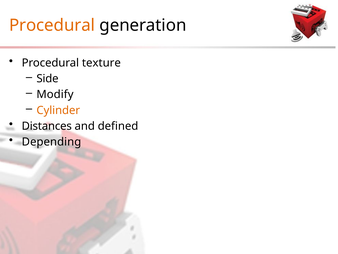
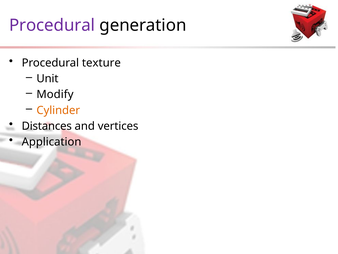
Procedural colour: orange -> purple (52, 25)
Side: Side -> Unit (47, 79)
defined: defined -> vertices (118, 126)
Depending: Depending -> Application (52, 142)
